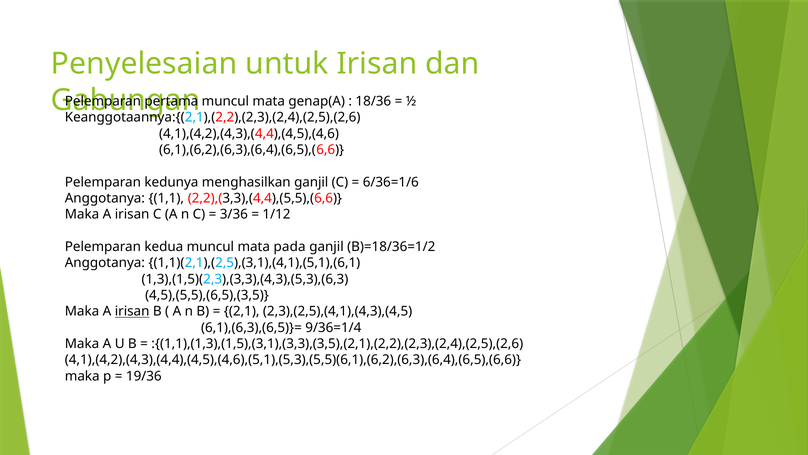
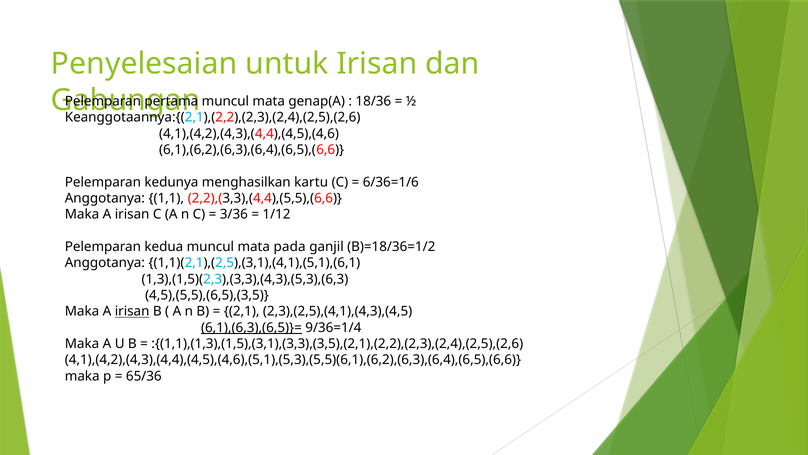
menghasilkan ganjil: ganjil -> kartu (311, 182)
6,1),(6,3),(6,5)}= underline: none -> present (251, 327)
19/36: 19/36 -> 65/36 (144, 376)
